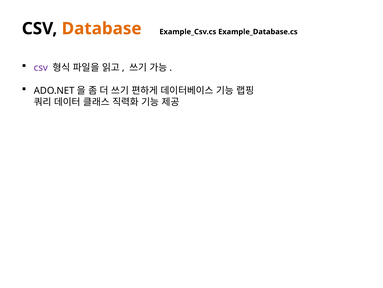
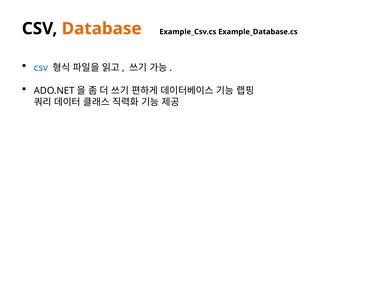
csv colour: purple -> blue (41, 67)
